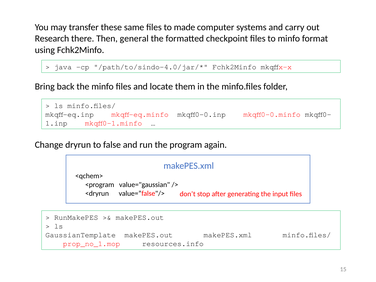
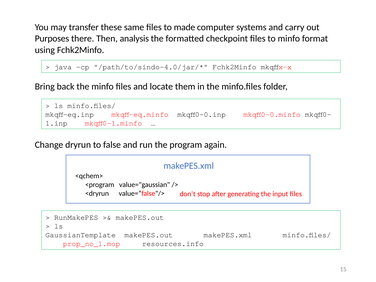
Research: Research -> Purposes (52, 39)
general: general -> analysis (134, 39)
